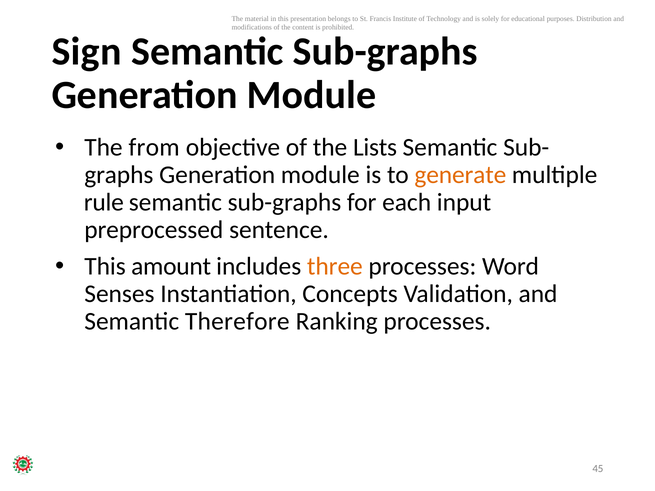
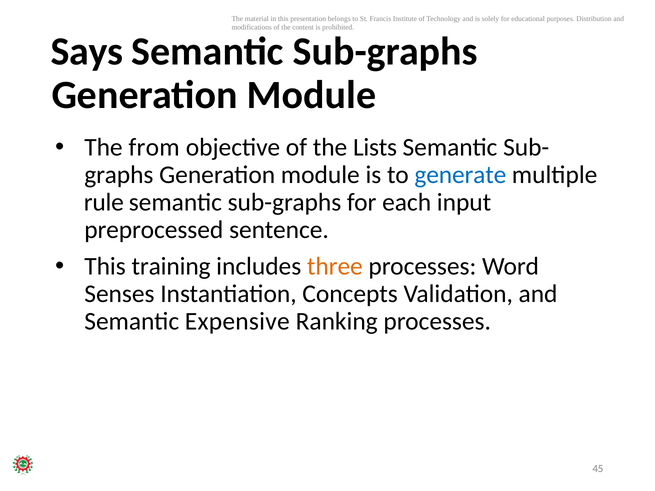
Sign: Sign -> Says (87, 52)
generate colour: orange -> blue (460, 175)
amount: amount -> training (171, 267)
Therefore: Therefore -> Expensive (237, 321)
